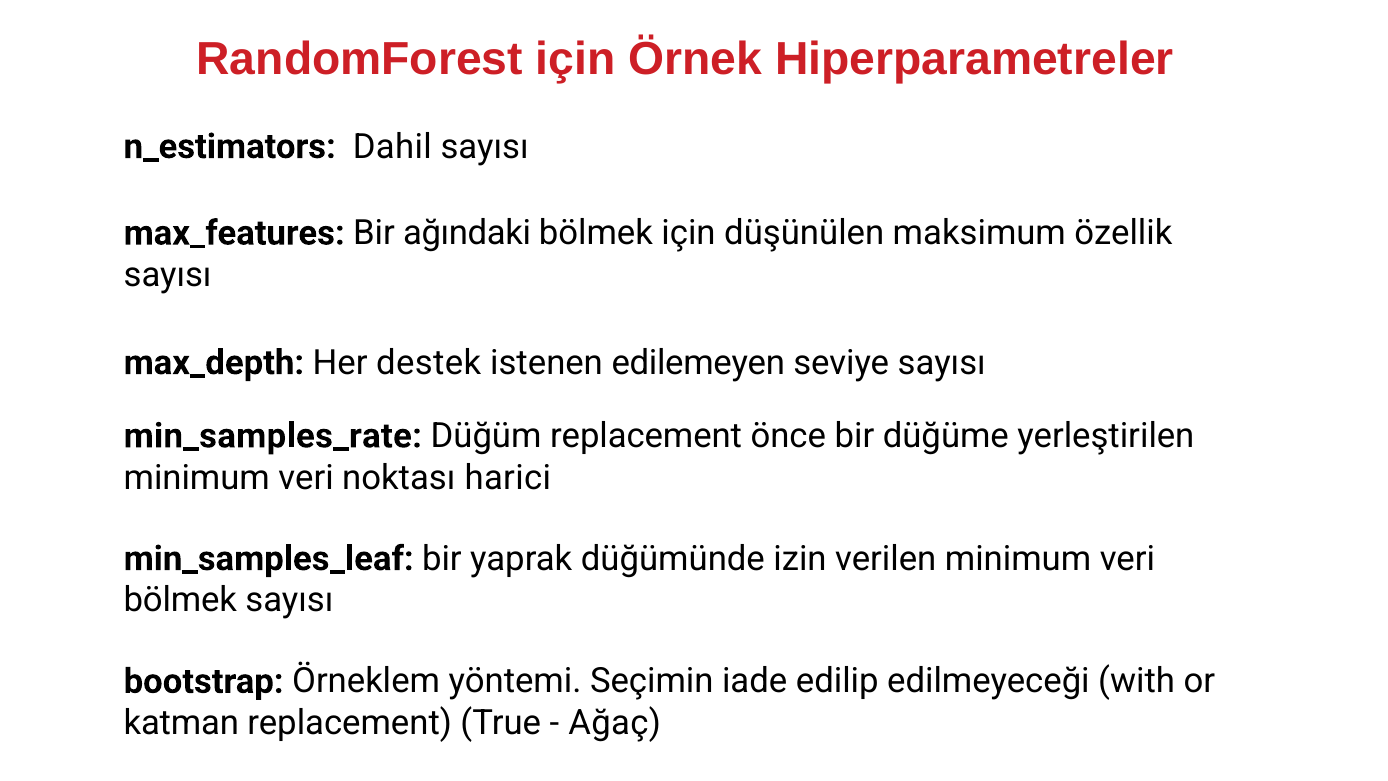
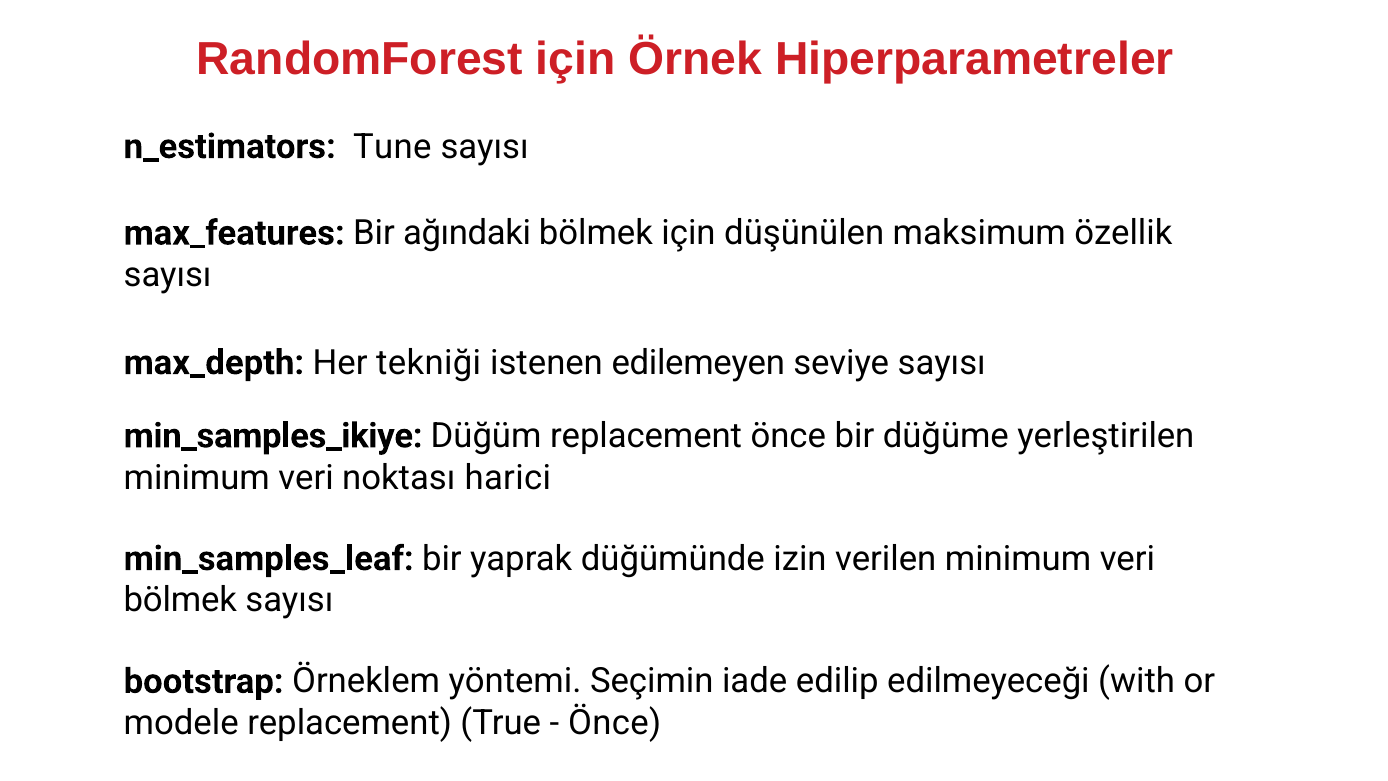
Dahil: Dahil -> Tune (392, 147)
destek: destek -> tekniği (429, 363)
min_samples_rate: min_samples_rate -> min_samples_ikiye (273, 436)
katman: katman -> modele (181, 723)
Ağaç: Ağaç -> Önce (615, 723)
